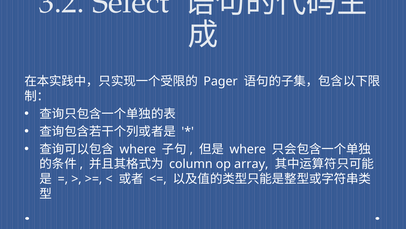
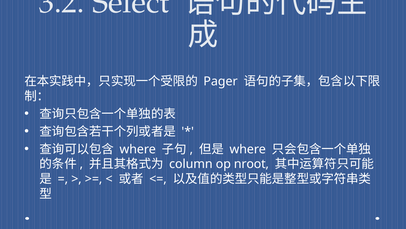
array: array -> nroot (251, 164)
